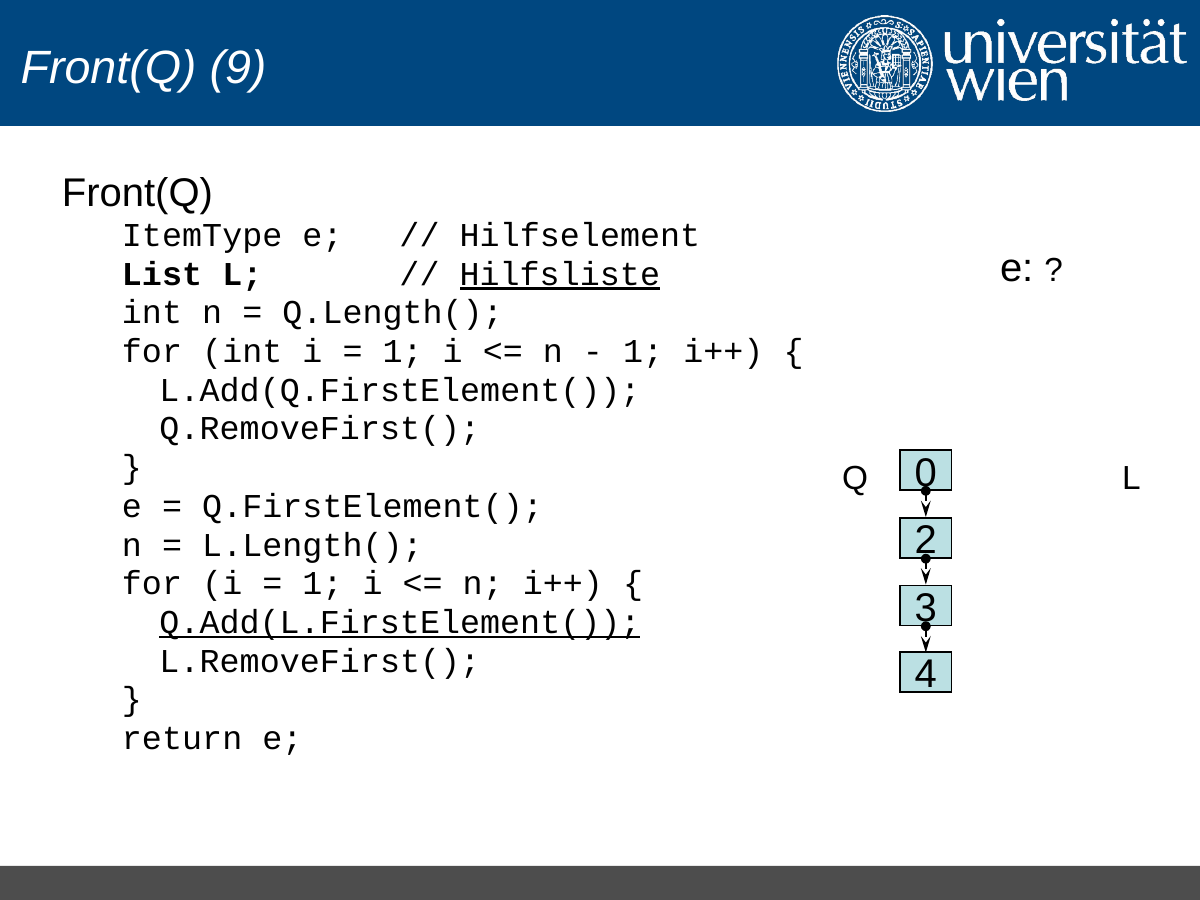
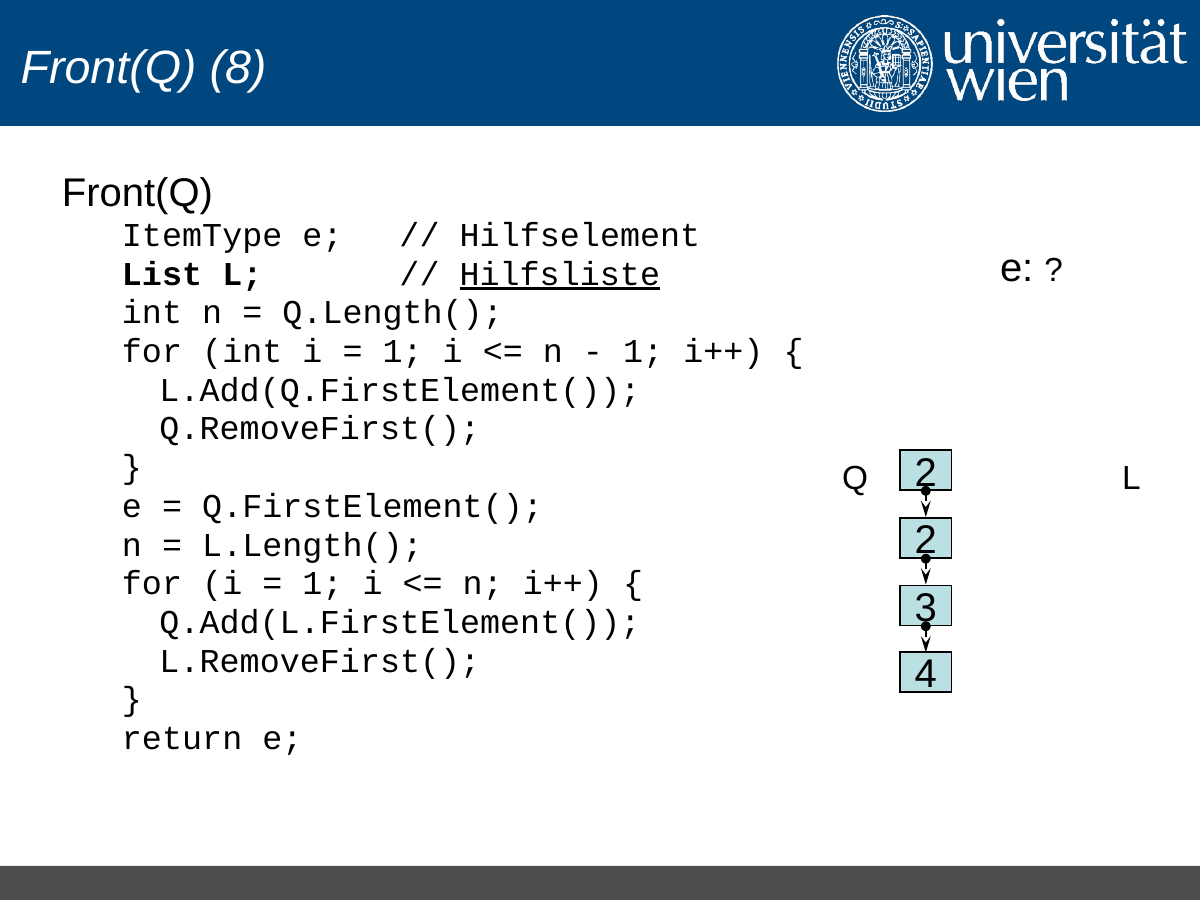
9: 9 -> 8 (238, 68)
Q 0: 0 -> 2 (926, 473)
Q.Add(L.FirstElement( underline: present -> none (400, 622)
